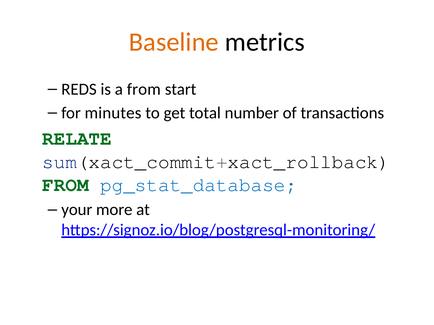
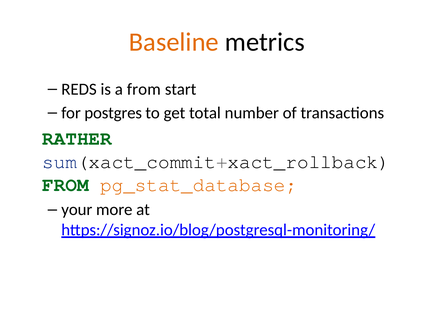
minutes: minutes -> postgres (113, 113)
RELATE: RELATE -> RATHER (77, 139)
pg_stat_database colour: blue -> orange (199, 185)
